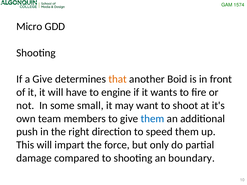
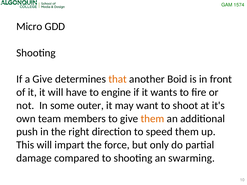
small: small -> outer (90, 106)
them colour: blue -> orange (152, 119)
boundary: boundary -> swarming (192, 158)
